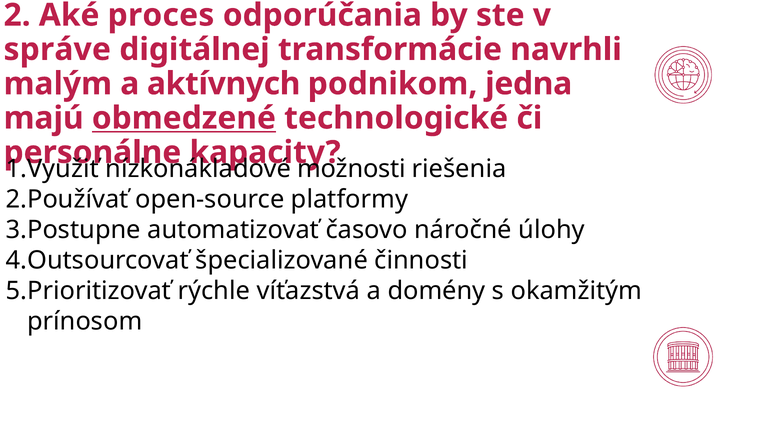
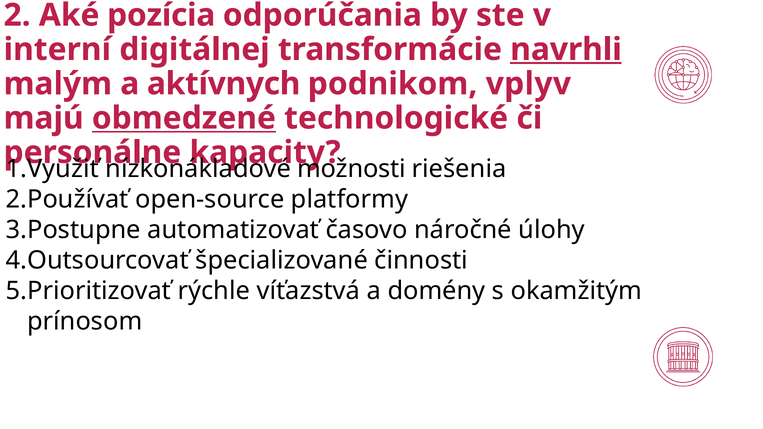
proces: proces -> pozícia (161, 15)
správe: správe -> interní (57, 49)
navrhli underline: none -> present (566, 49)
jedna: jedna -> vplyv (528, 84)
